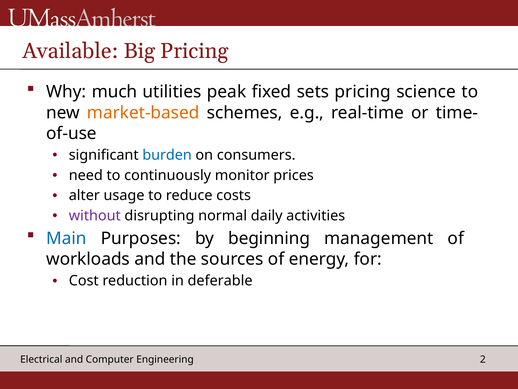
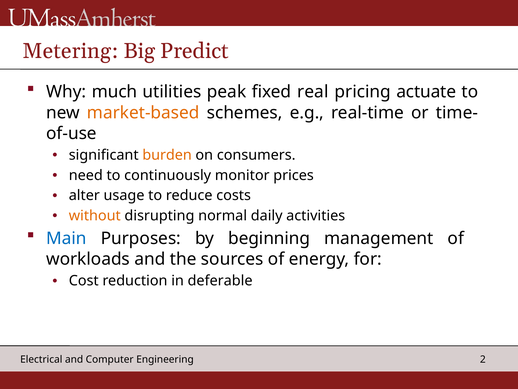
Available: Available -> Metering (70, 51)
Big Pricing: Pricing -> Predict (194, 51)
sets: sets -> real (313, 92)
science: science -> actuate (426, 92)
burden colour: blue -> orange (167, 155)
without colour: purple -> orange (95, 215)
